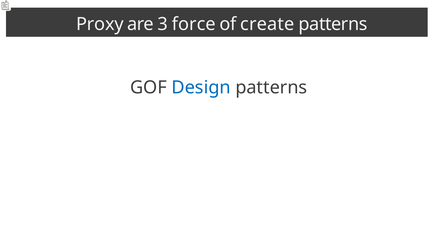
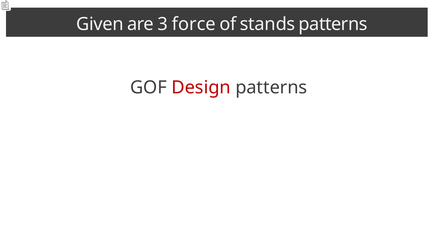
Proxy: Proxy -> Given (100, 24)
create: create -> stands (268, 24)
Design colour: blue -> red (201, 87)
